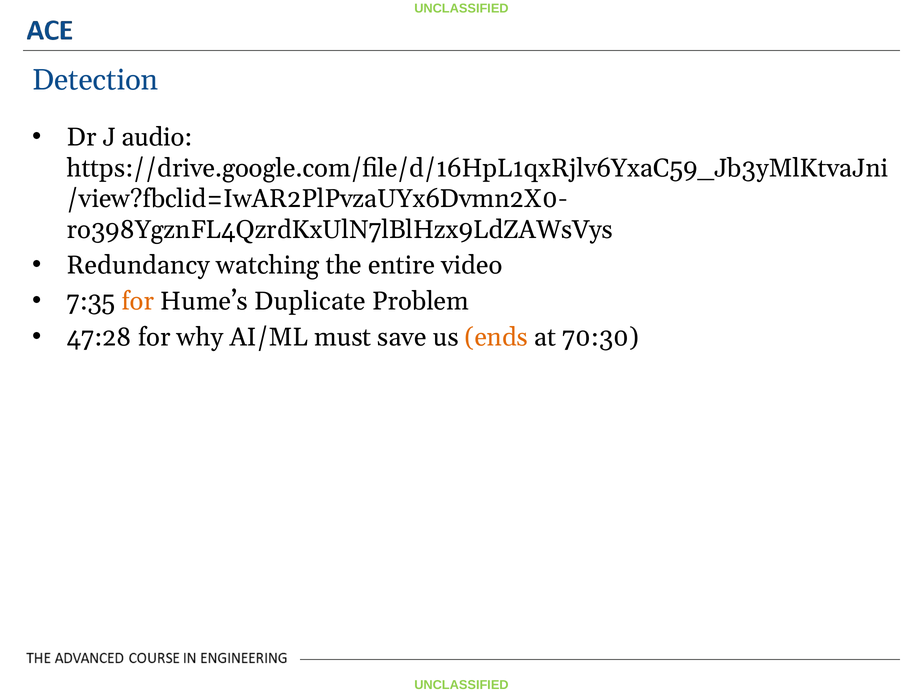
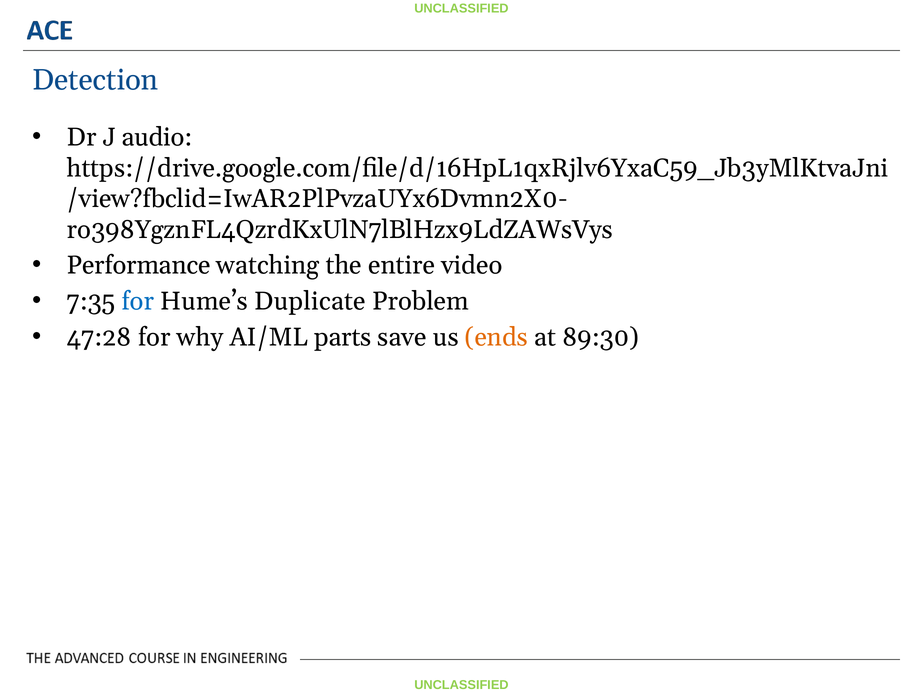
Redundancy: Redundancy -> Performance (139, 266)
for colour: orange -> blue (138, 301)
must: must -> parts (343, 337)
70:30: 70:30 -> 89:30 (601, 337)
